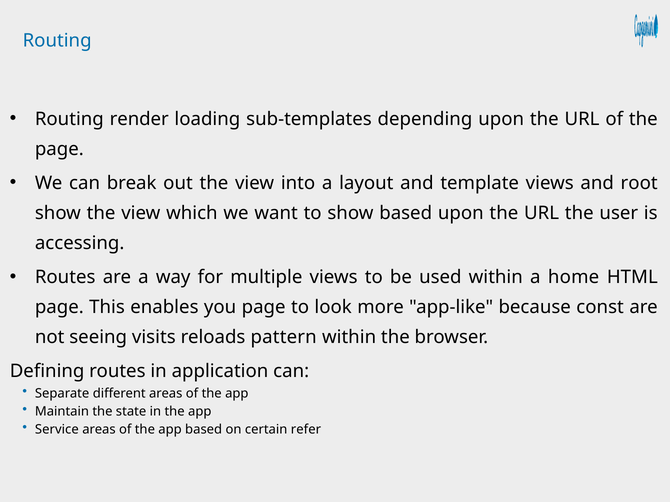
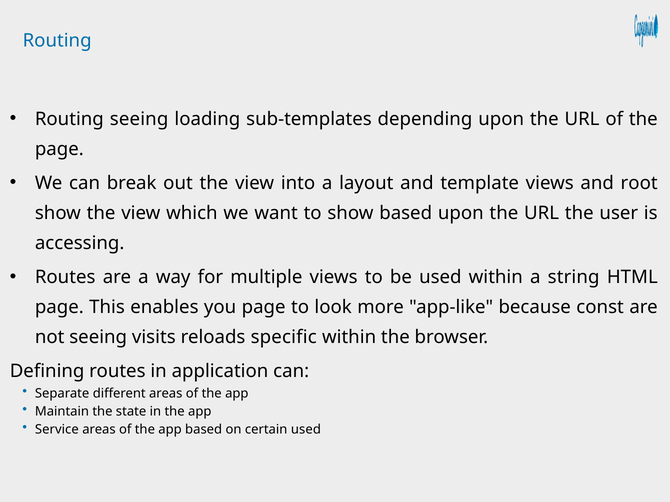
Routing render: render -> seeing (139, 119)
home: home -> string (574, 277)
pattern: pattern -> specific (284, 338)
certain refer: refer -> used (306, 430)
